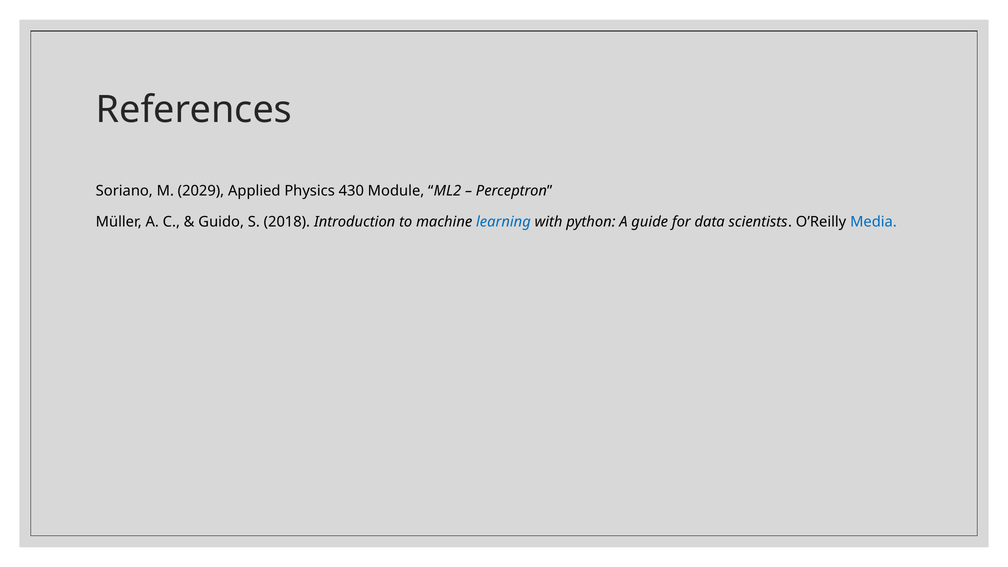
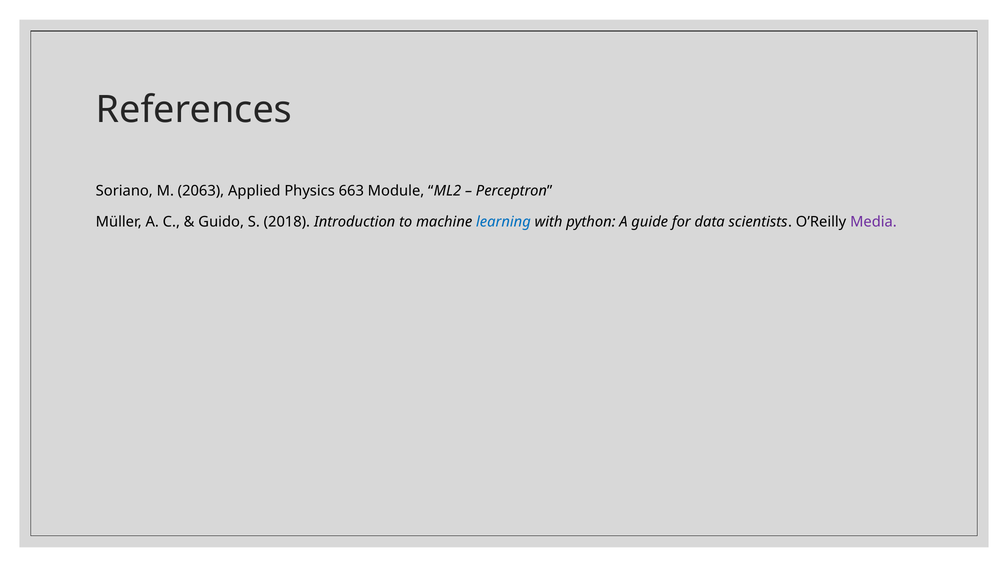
2029: 2029 -> 2063 (201, 191)
430: 430 -> 663 (351, 191)
Media colour: blue -> purple (873, 222)
